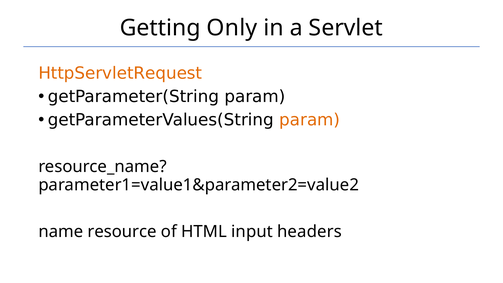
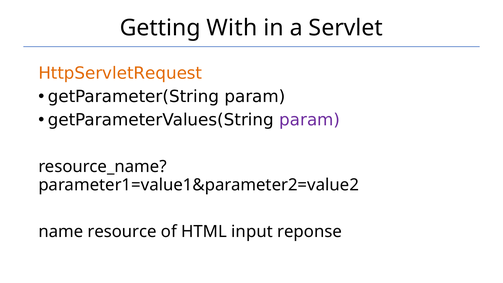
Only: Only -> With (232, 28)
param colour: orange -> purple (310, 120)
headers: headers -> reponse (310, 231)
